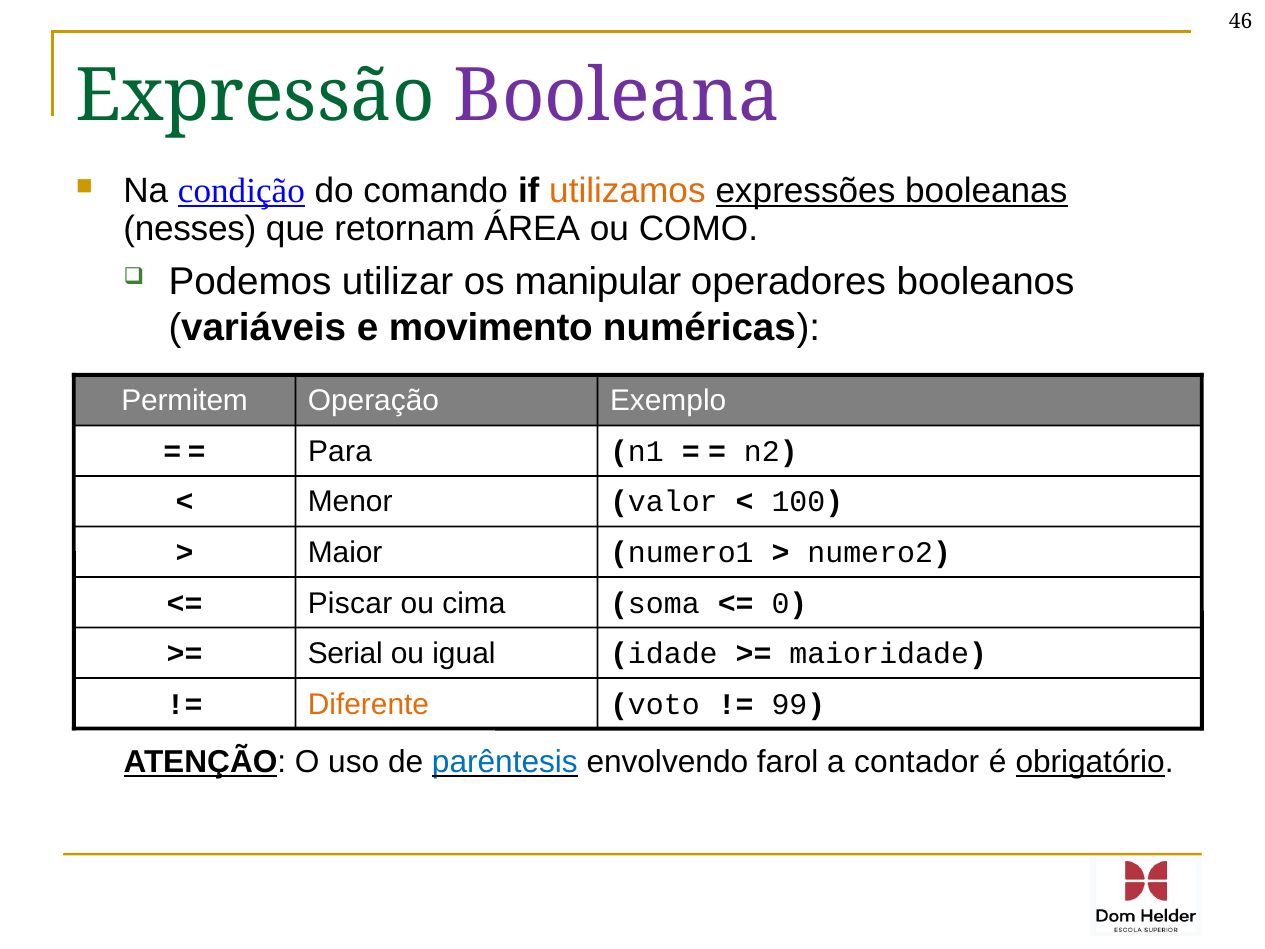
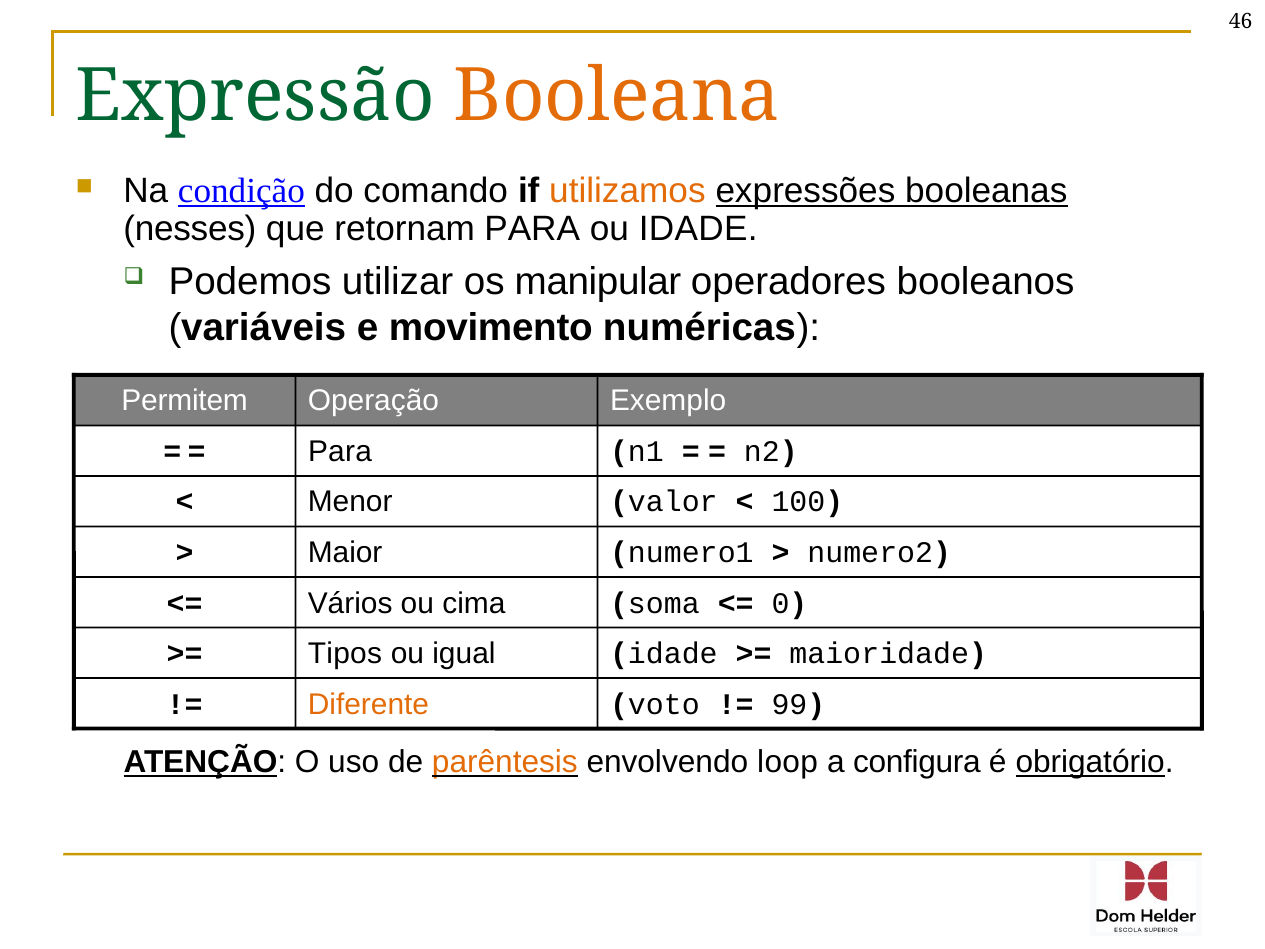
Booleana colour: purple -> orange (617, 96)
retornam ÁREA: ÁREA -> PARA (532, 229)
ou COMO: COMO -> IDADE (698, 229)
Piscar: Piscar -> Vários (350, 603)
Serial: Serial -> Tipos (345, 654)
parêntesis colour: blue -> orange (505, 762)
farol: farol -> loop (788, 762)
contador: contador -> configura (917, 762)
